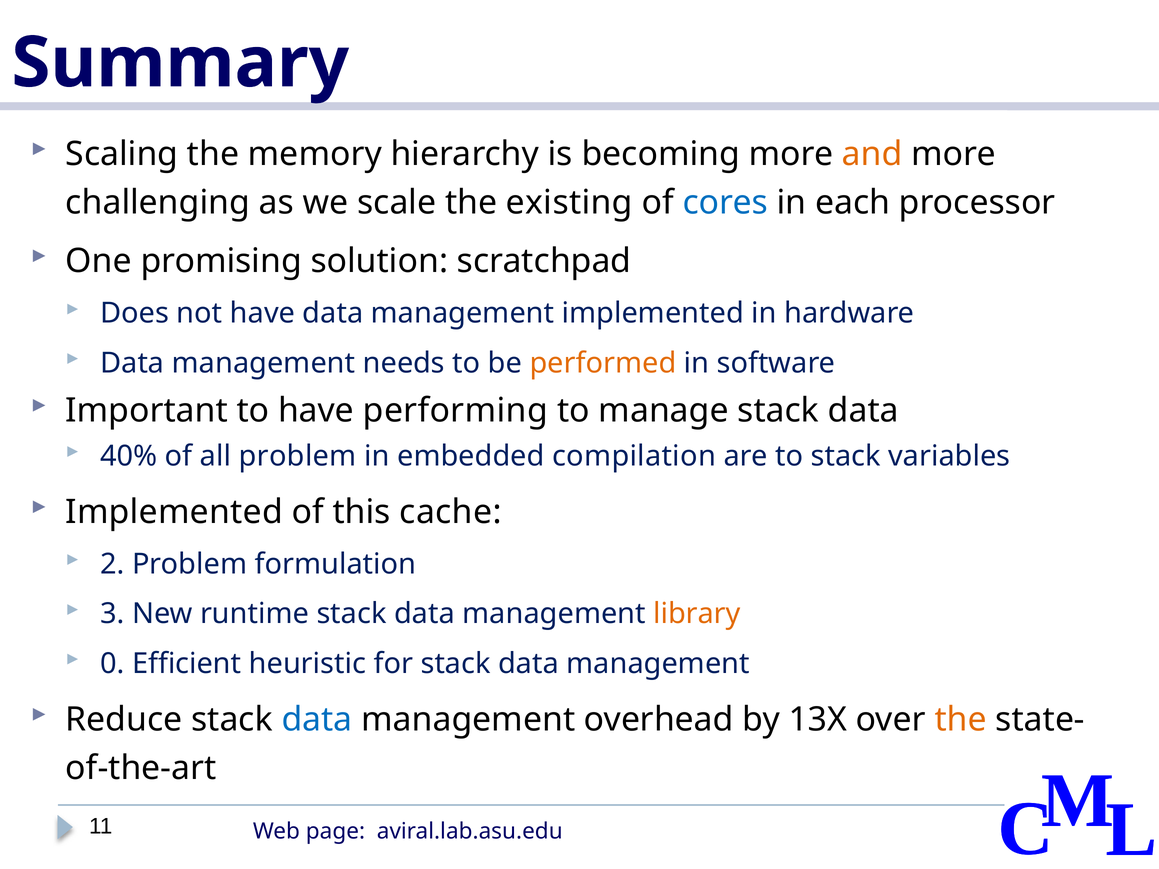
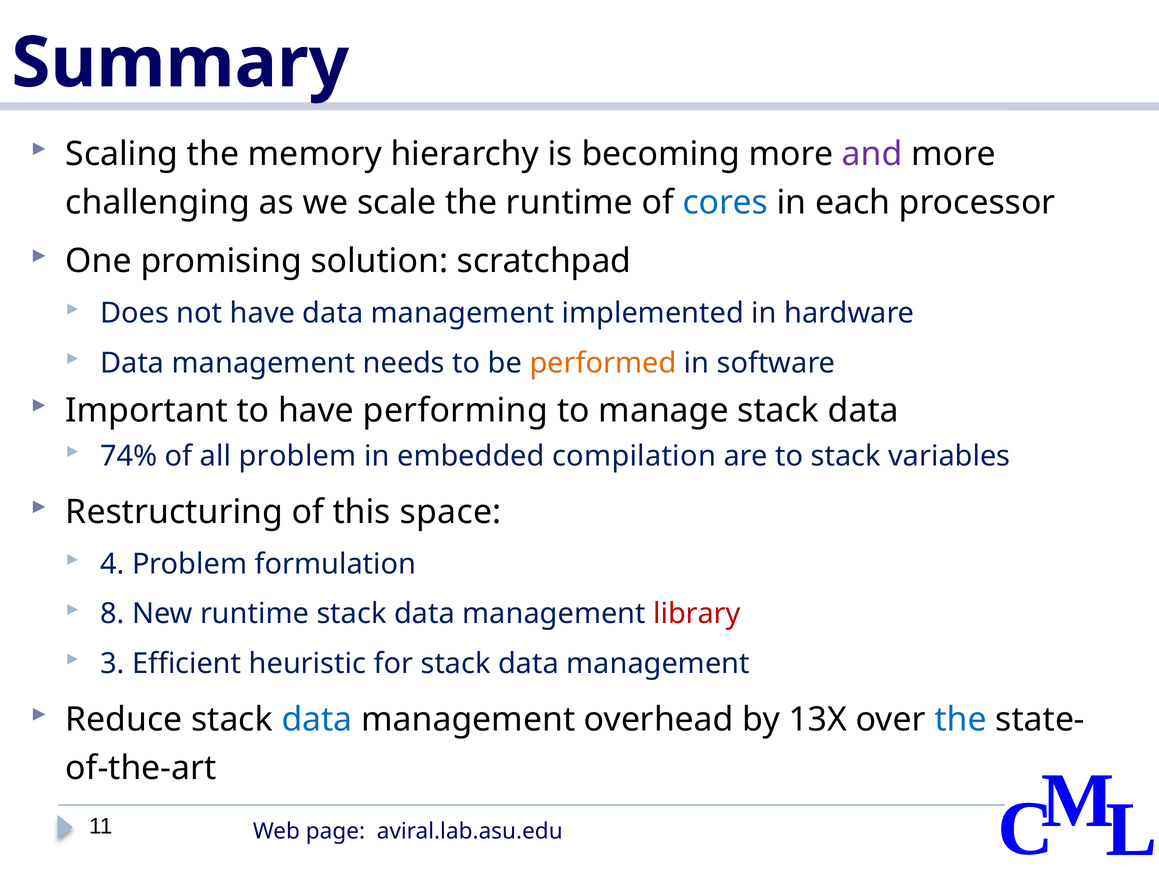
and colour: orange -> purple (872, 154)
the existing: existing -> runtime (569, 203)
40%: 40% -> 74% (129, 456)
Implemented: Implemented -> Restructuring (174, 512)
cache: cache -> space (451, 512)
2: 2 -> 4 (112, 564)
3: 3 -> 8 (112, 614)
library colour: orange -> red (697, 614)
0: 0 -> 3 (112, 664)
the colour: orange -> blue (961, 720)
